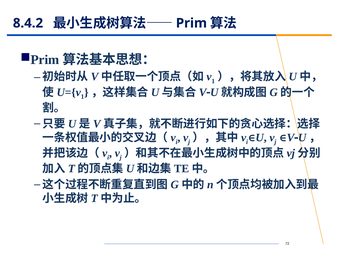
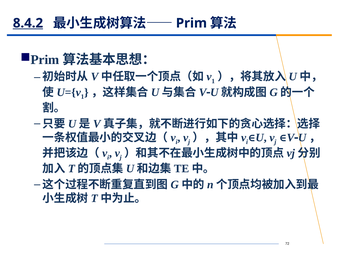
8.4.2 underline: none -> present (28, 23)
